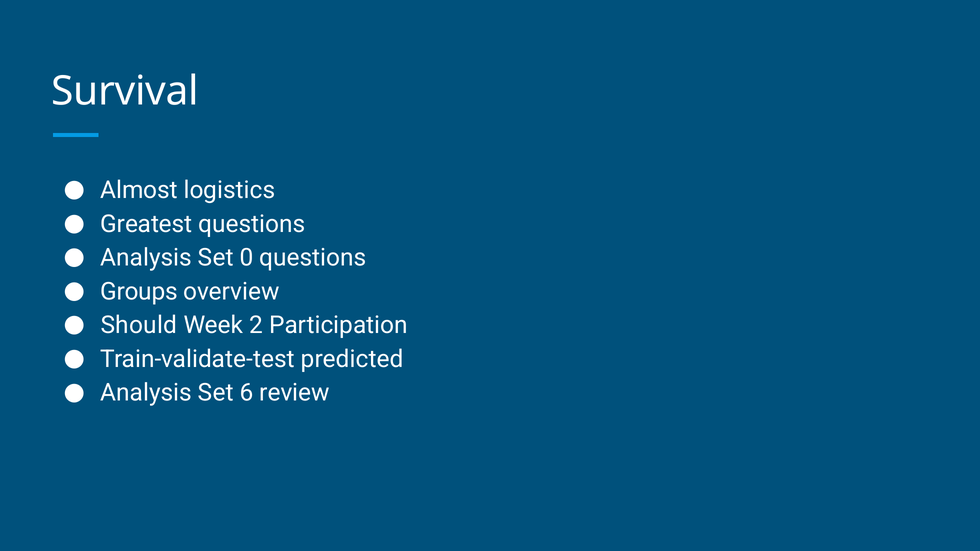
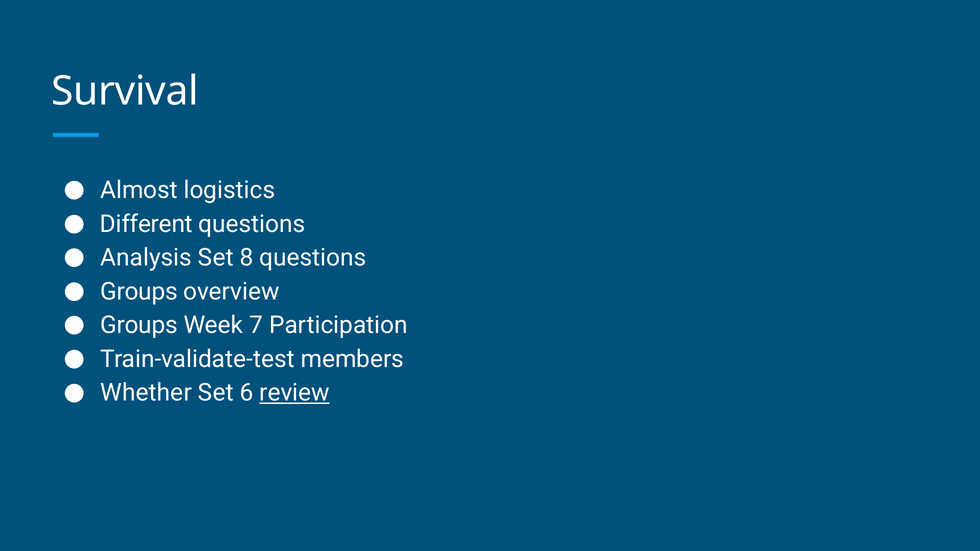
Greatest: Greatest -> Different (146, 224)
0: 0 -> 8 (246, 258)
Should: Should -> Groups (139, 325)
2: 2 -> 7 (256, 325)
predicted: predicted -> members (352, 359)
Analysis: Analysis -> Whether (146, 393)
review underline: none -> present (294, 393)
